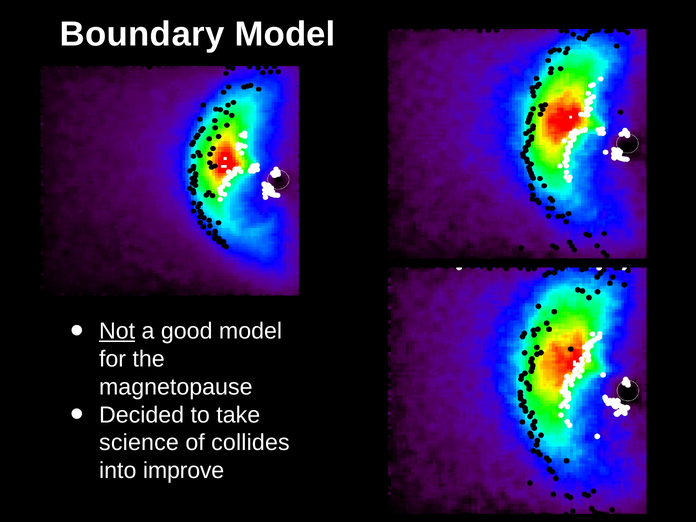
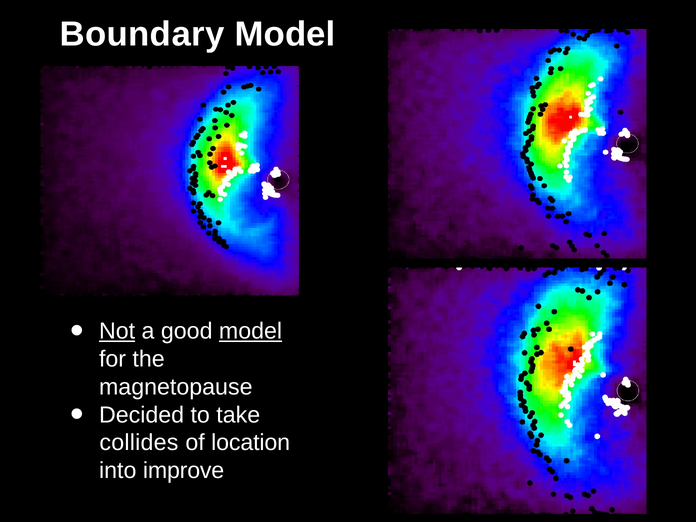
model underline: none -> present (251, 331)
science: science -> collides (139, 443)
collides: collides -> location (251, 443)
